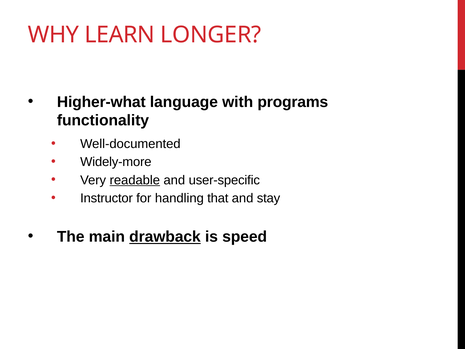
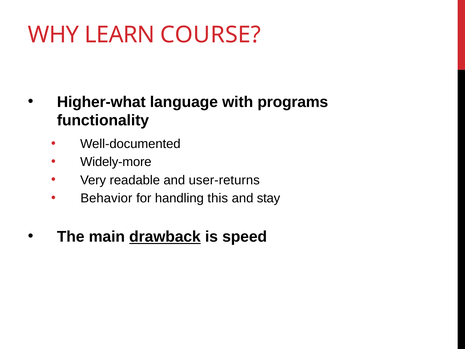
LONGER: LONGER -> COURSE (211, 35)
readable underline: present -> none (135, 180)
user-specific: user-specific -> user-returns (224, 180)
Instructor: Instructor -> Behavior (106, 198)
that: that -> this (218, 198)
